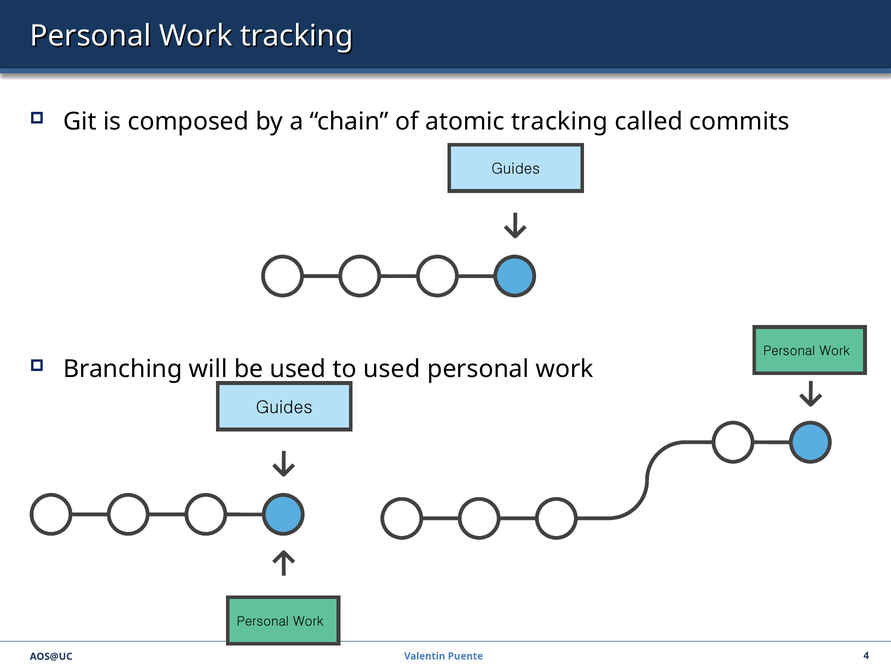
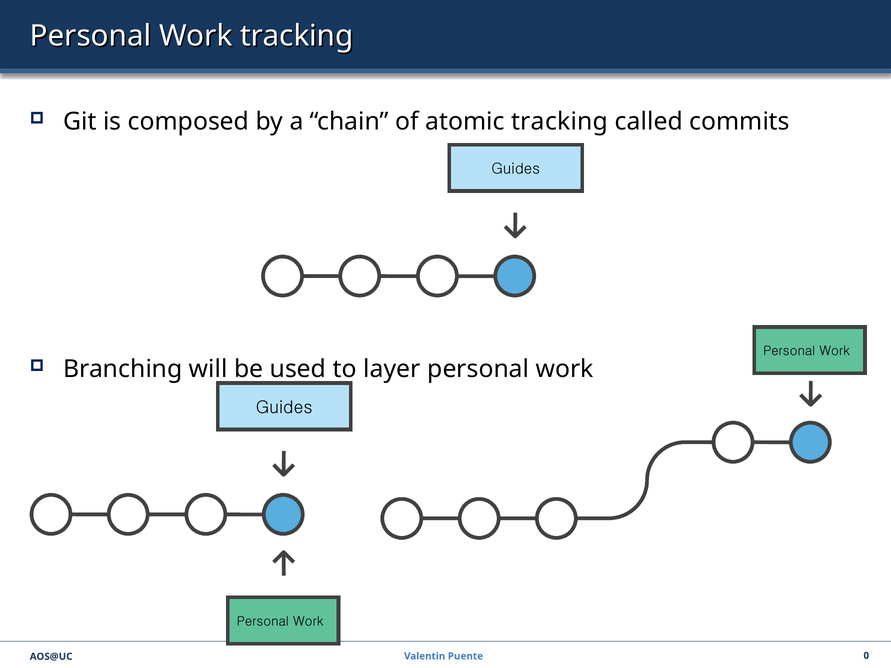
used: used -> layer (392, 369)
4: 4 -> 0 (866, 656)
